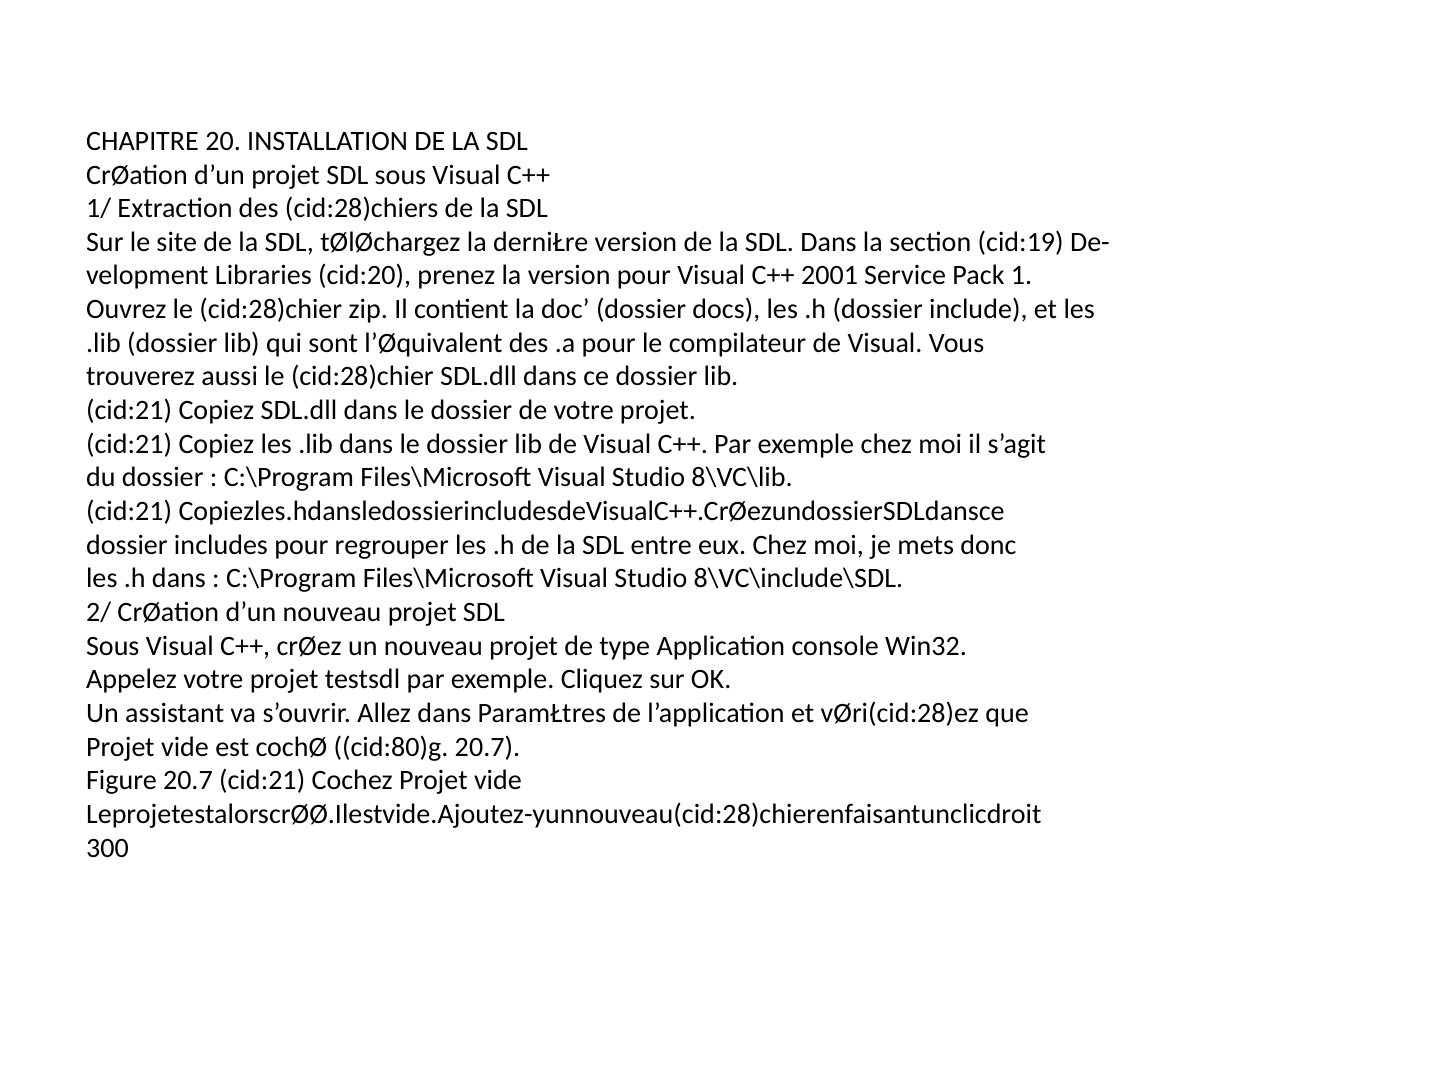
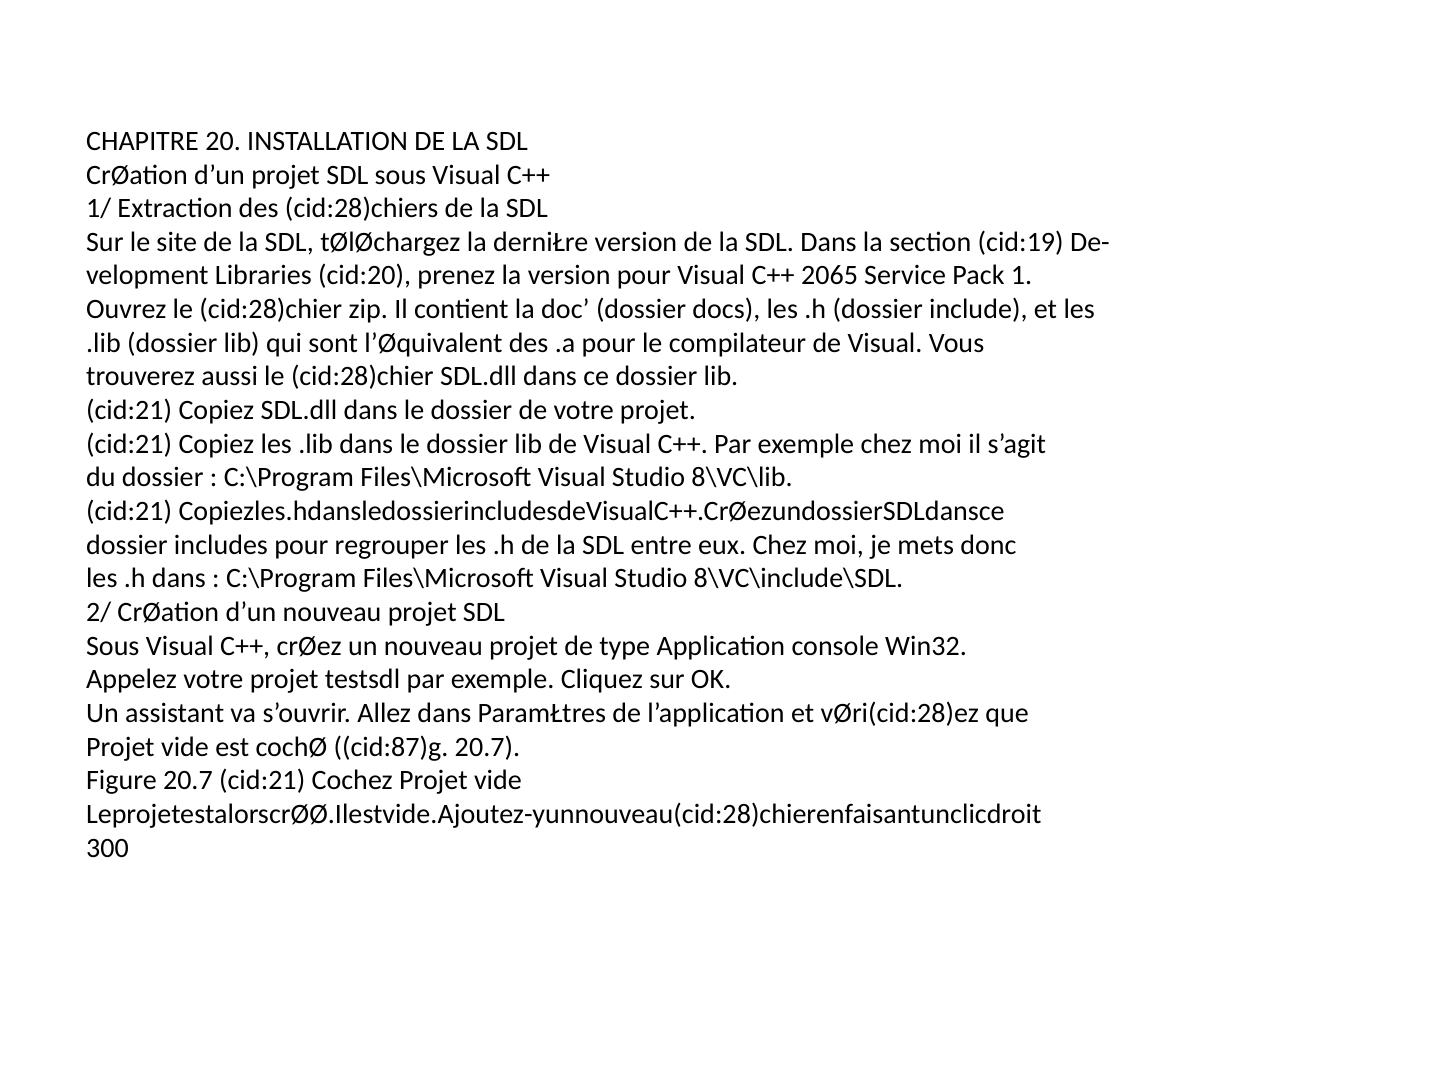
2001: 2001 -> 2065 (830, 276)
cid:80)g: cid:80)g -> cid:87)g (391, 747)
